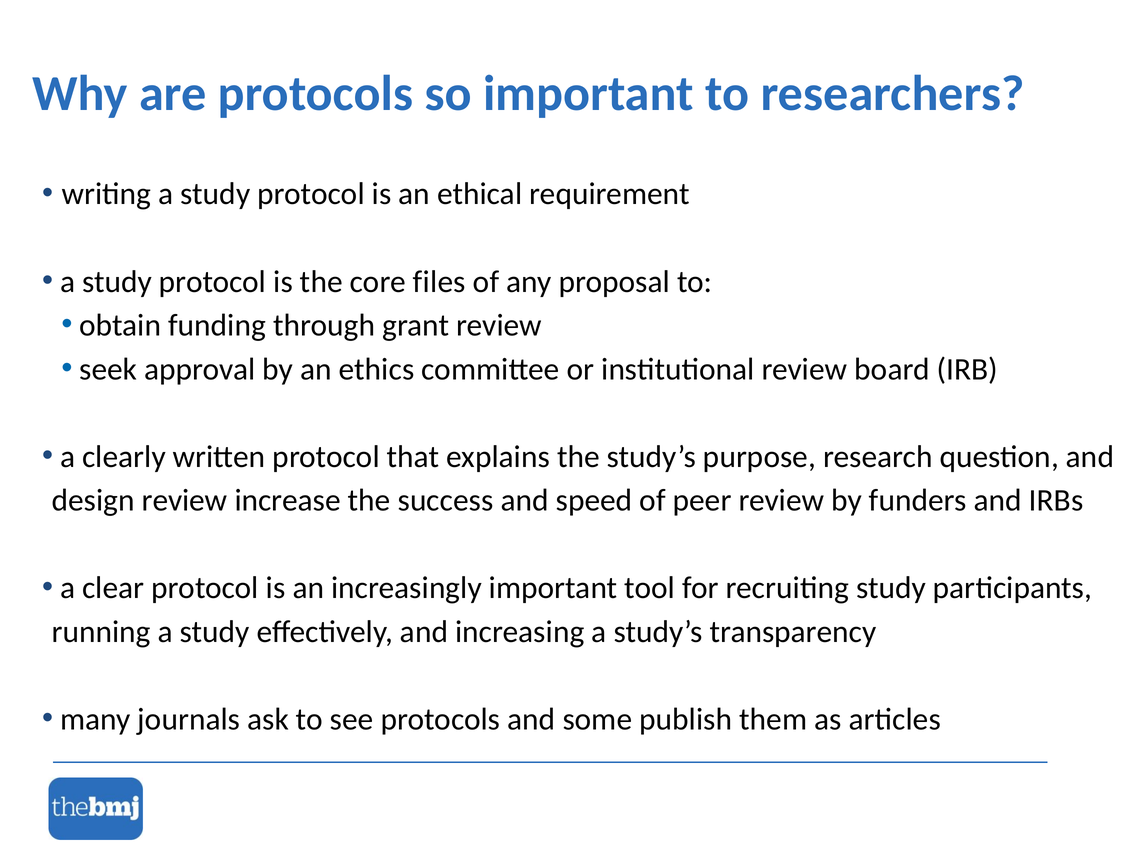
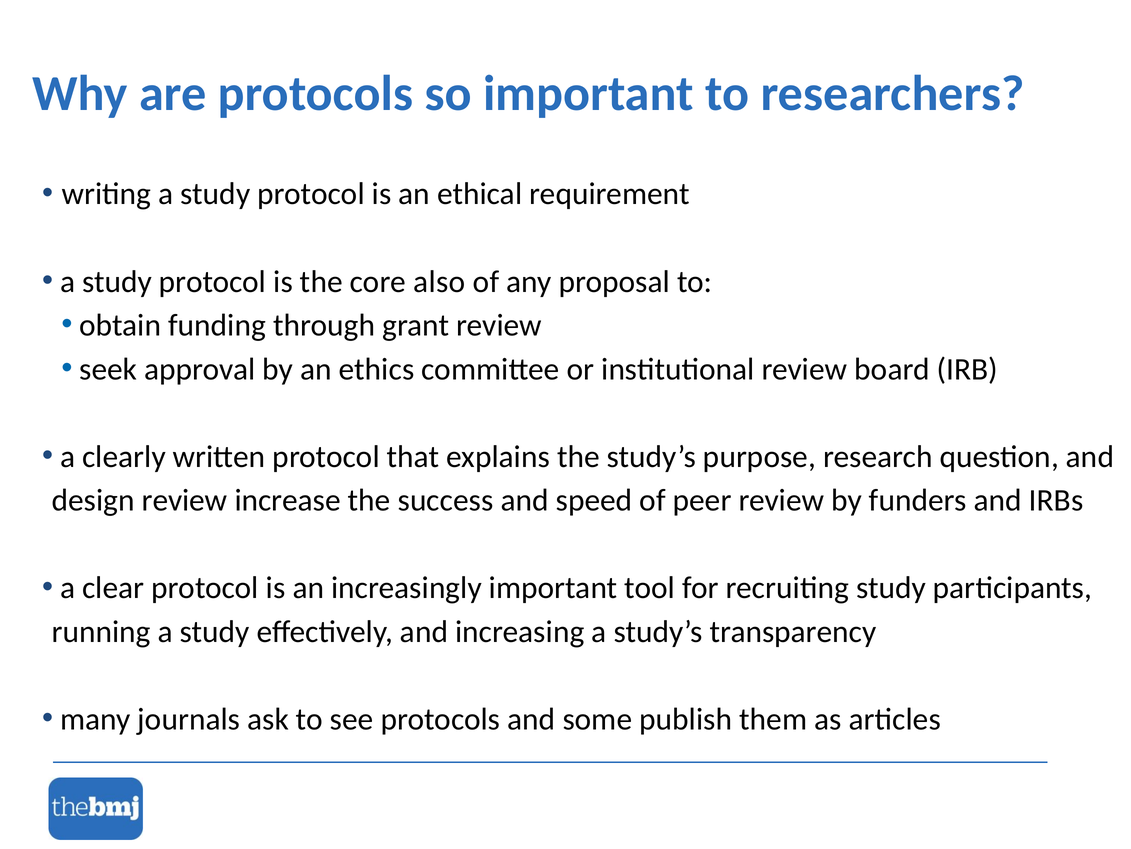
files: files -> also (439, 281)
